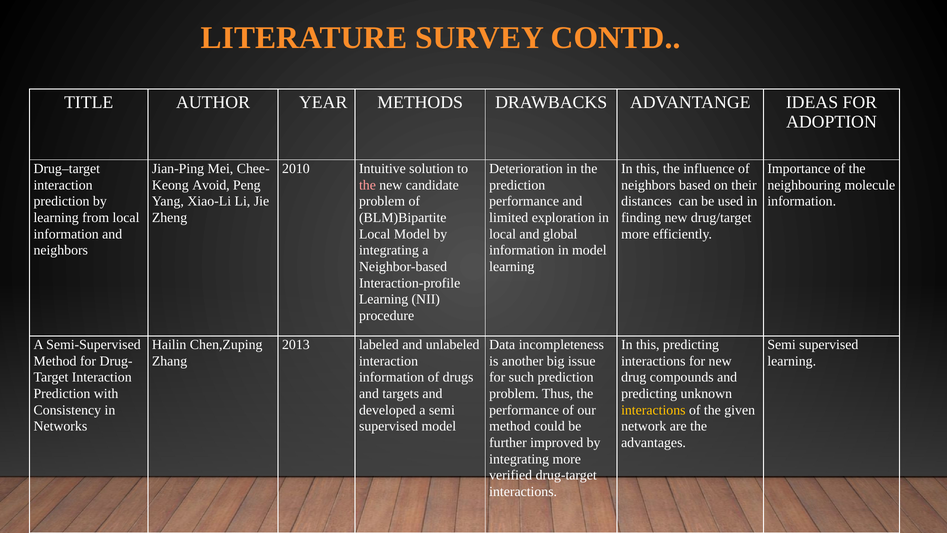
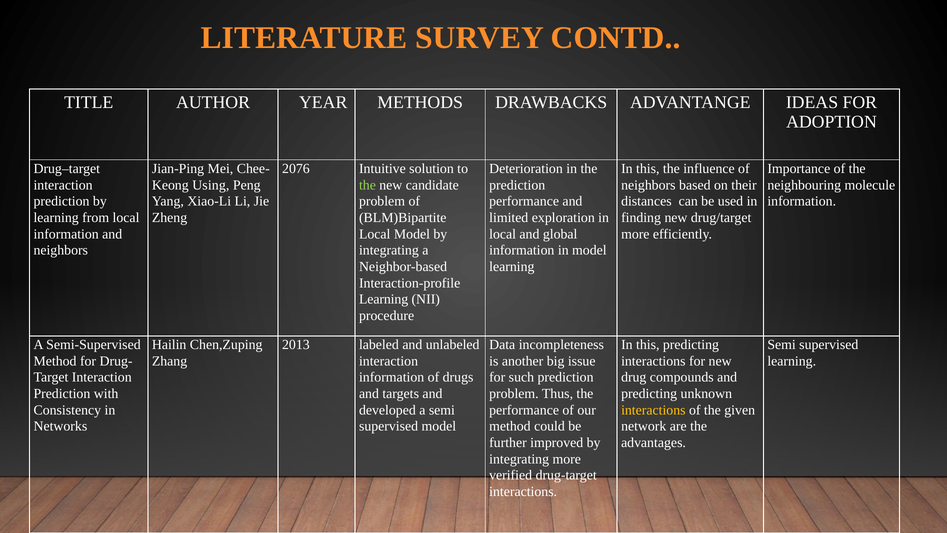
2010: 2010 -> 2076 (296, 169)
Avoid: Avoid -> Using (211, 185)
the colour: pink -> light green (367, 185)
